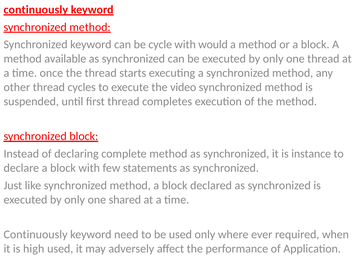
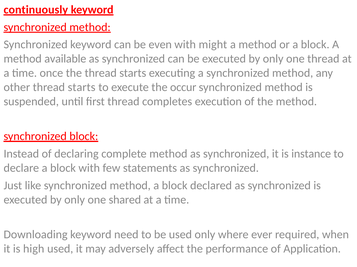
cycle: cycle -> even (160, 45)
would: would -> might (213, 45)
other thread cycles: cycles -> starts (82, 88)
video: video -> occur (183, 88)
Continuously: Continuously -> Downloading (36, 235)
